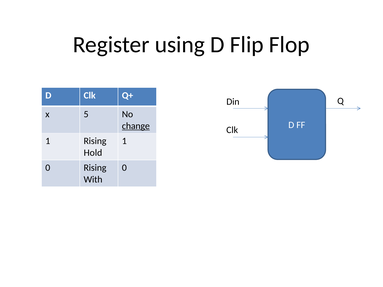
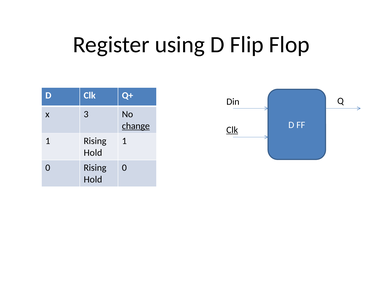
5: 5 -> 3 (86, 114)
Clk underline: none -> present (232, 130)
With: With -> Hold (93, 180)
